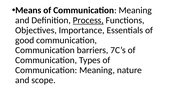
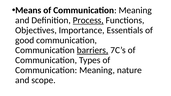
barriers underline: none -> present (93, 50)
